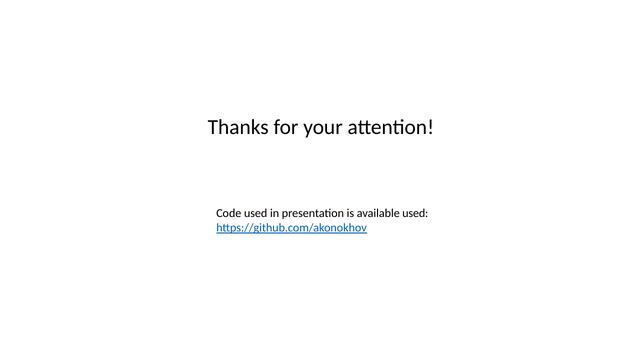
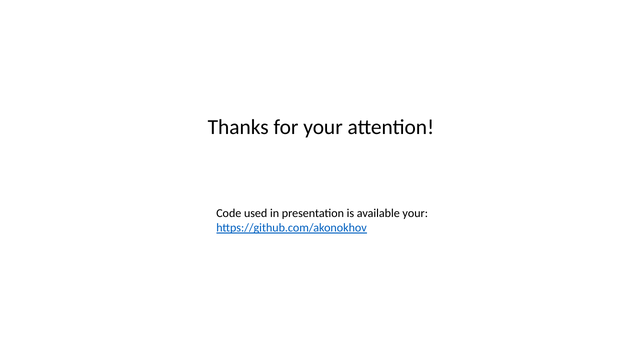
available used: used -> your (415, 213)
